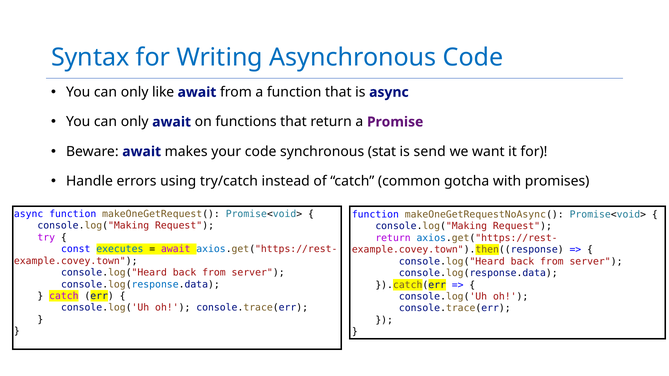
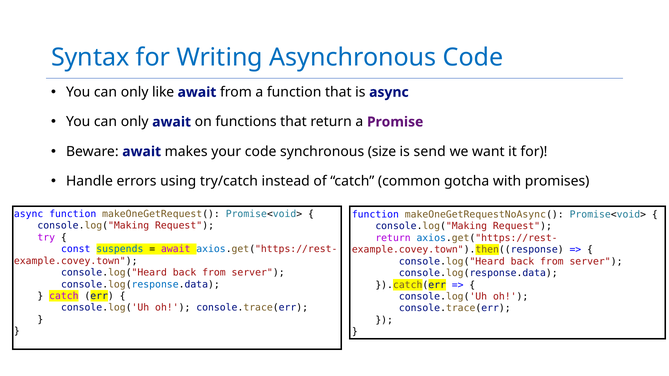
stat: stat -> size (382, 152)
executes: executes -> suspends (120, 249)
